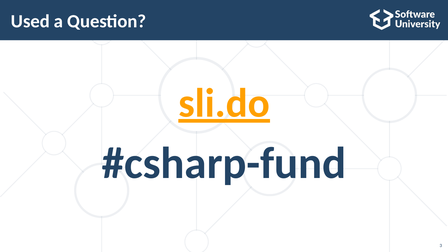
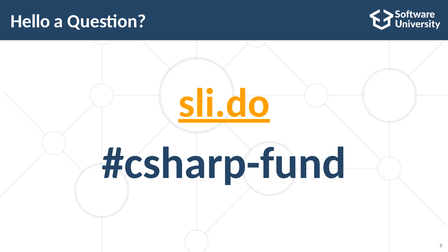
Used: Used -> Hello (30, 21)
